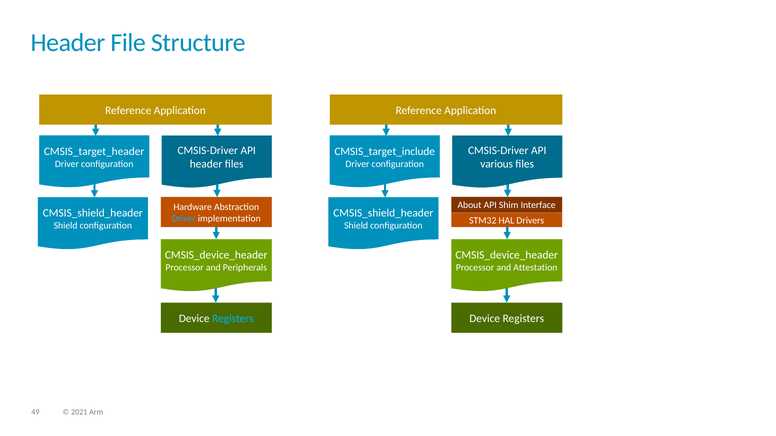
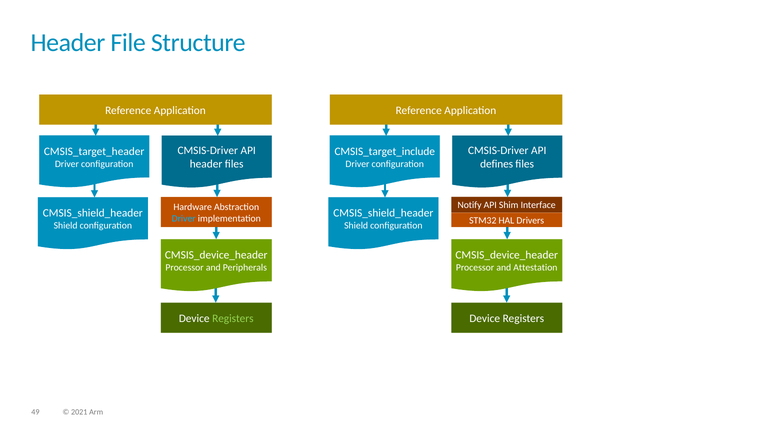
various: various -> defines (497, 164)
About: About -> Notify (470, 205)
Registers colour: light blue -> light green (233, 319)
